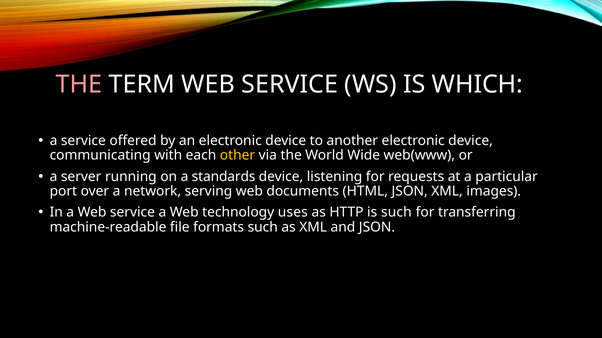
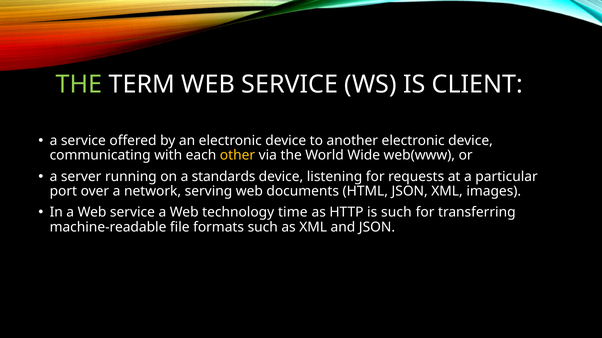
THE colour: pink -> light green (79, 84)
WHICH: WHICH -> CLIENT (477, 84)
uses: uses -> time (293, 213)
